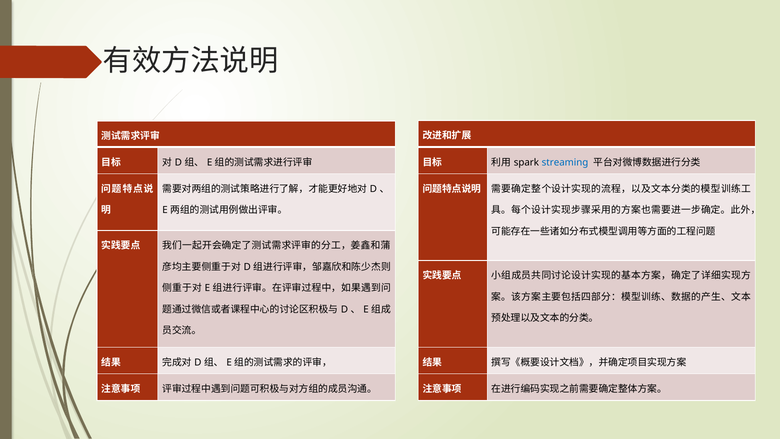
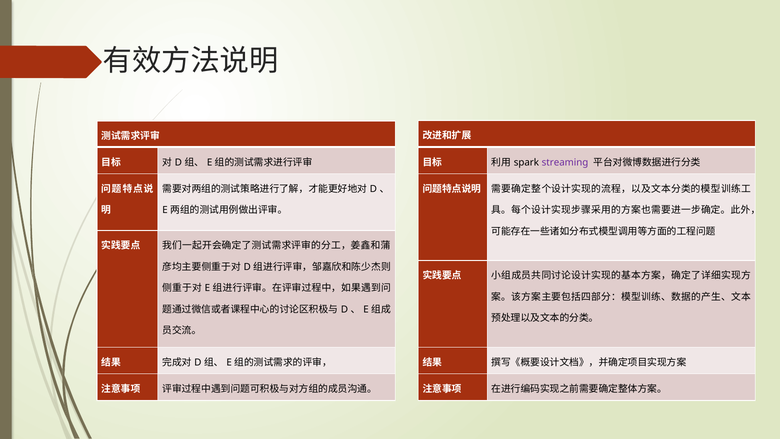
streaming colour: blue -> purple (565, 162)
